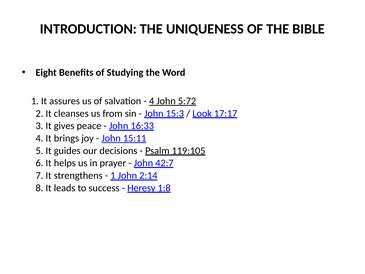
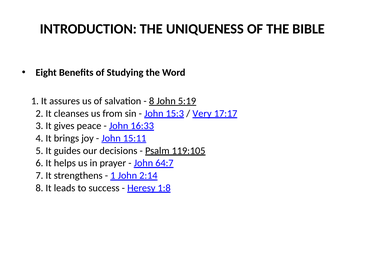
4: 4 -> 8 (152, 101)
5:72: 5:72 -> 5:19 (187, 101)
Look: Look -> Very (202, 113)
42:7: 42:7 -> 64:7 (164, 163)
